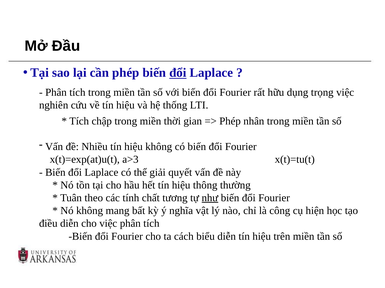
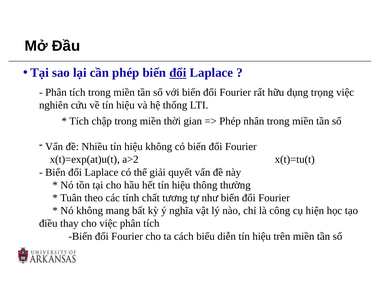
a>3: a>3 -> a>2 (130, 160)
như underline: present -> none (210, 198)
điều diễn: diễn -> thay (69, 224)
